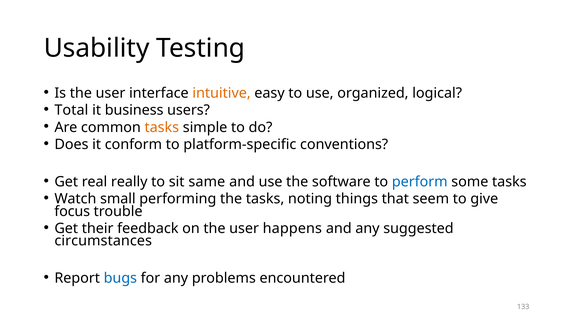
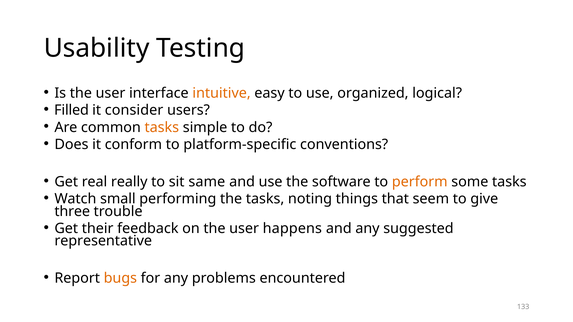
Total: Total -> Filled (72, 110)
business: business -> consider (134, 110)
perform colour: blue -> orange (420, 182)
focus: focus -> three (72, 212)
circumstances: circumstances -> representative (103, 241)
bugs colour: blue -> orange (120, 278)
